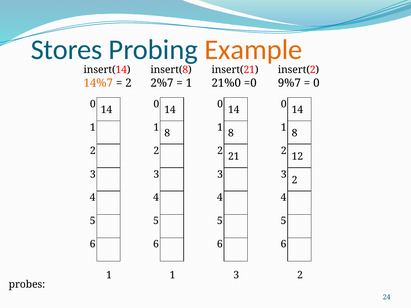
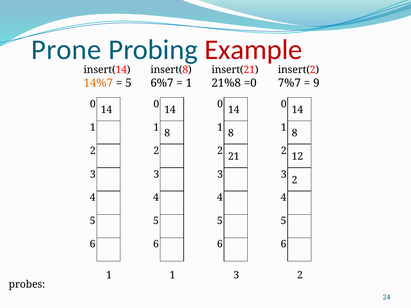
Stores: Stores -> Prone (66, 50)
Example colour: orange -> red (253, 50)
2: 2 -> 5 (128, 83)
2%7: 2%7 -> 6%7 (162, 83)
21%0: 21%0 -> 21%8 (226, 83)
9%7: 9%7 -> 7%7 (289, 83)
0: 0 -> 9 (316, 83)
